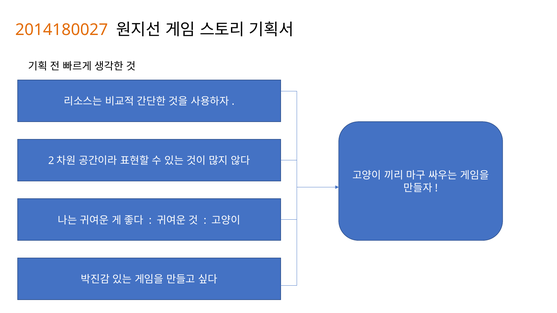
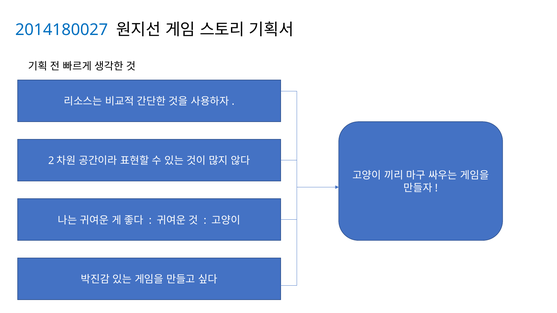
2014180027 colour: orange -> blue (62, 30)
